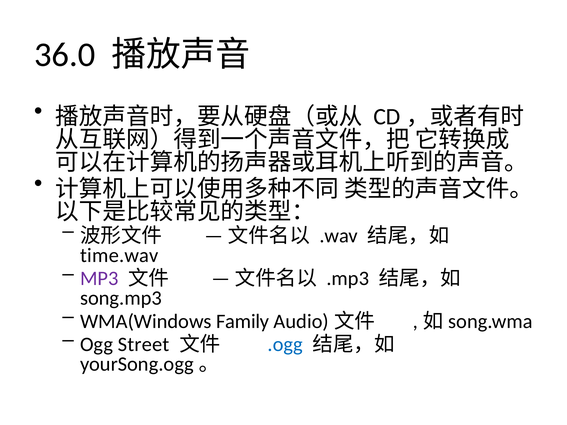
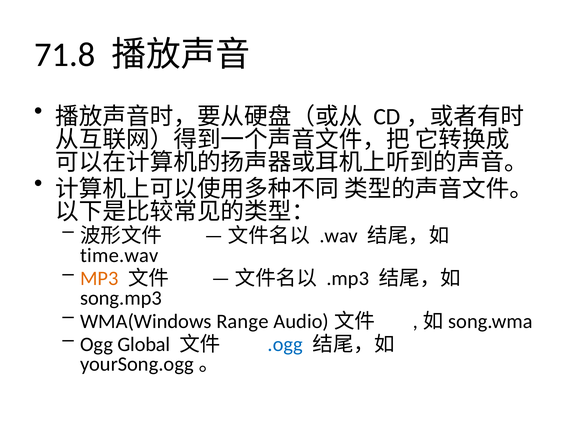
36.0: 36.0 -> 71.8 (65, 55)
MP3 colour: purple -> orange (99, 279)
Family: Family -> Range (242, 322)
Street: Street -> Global (144, 345)
